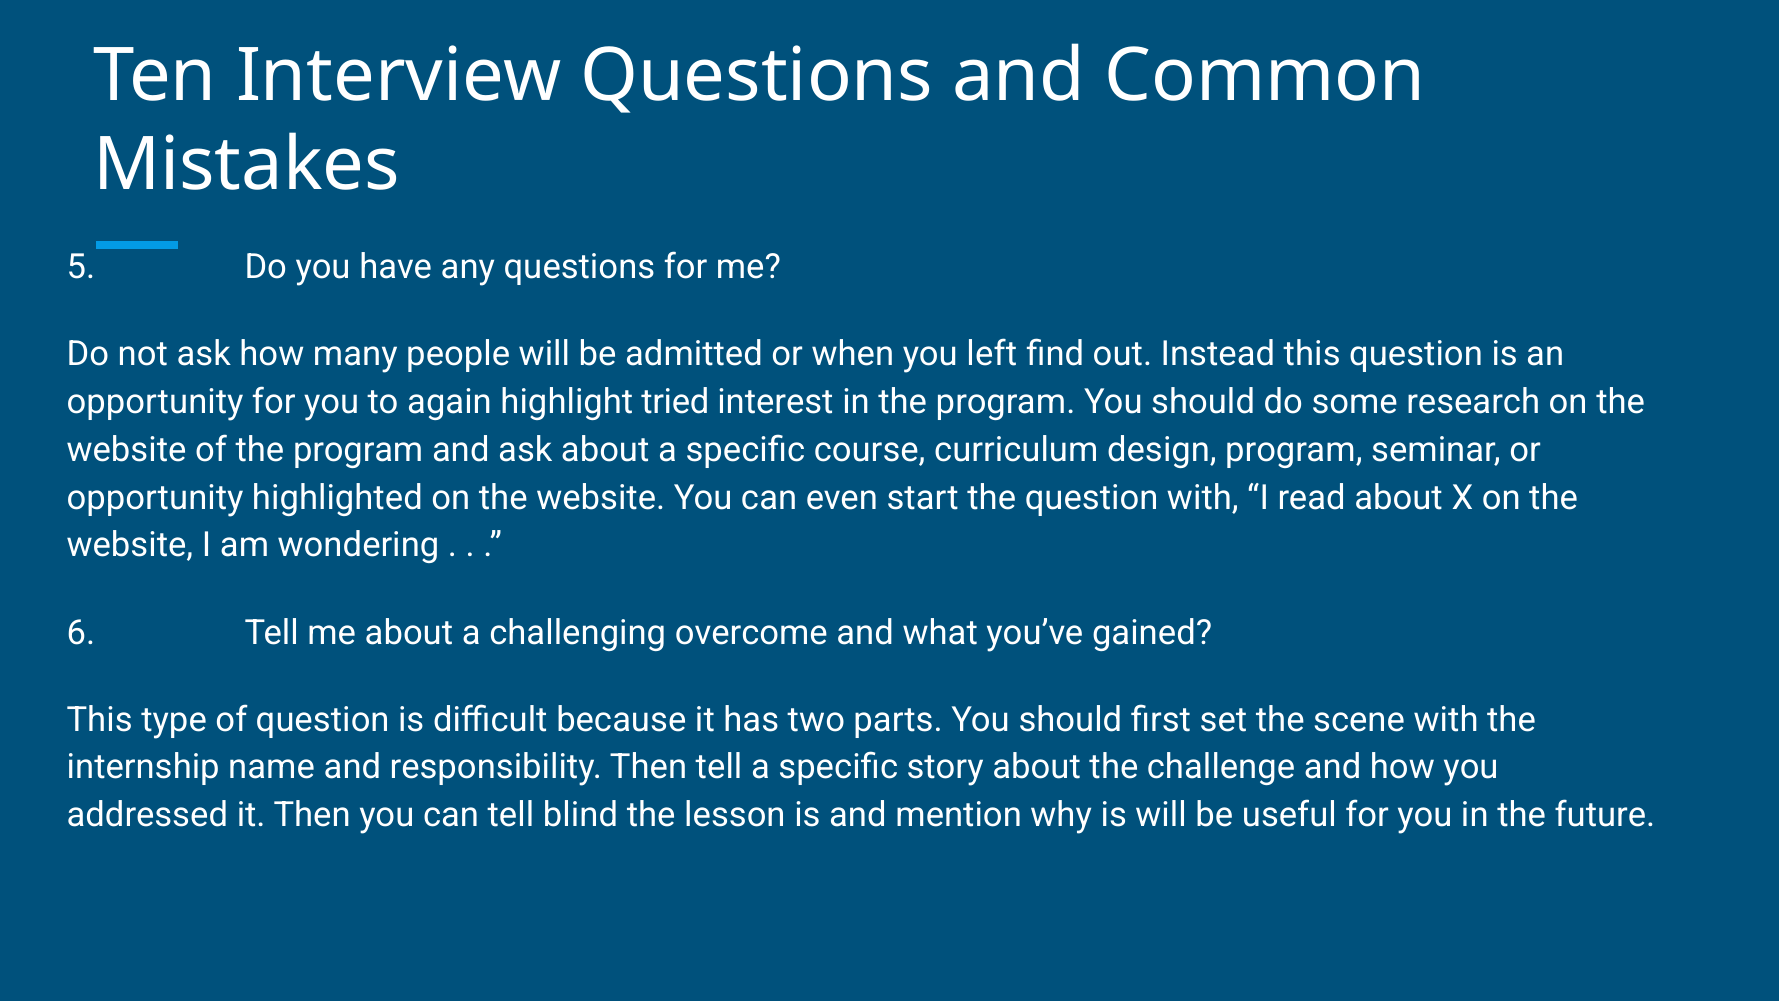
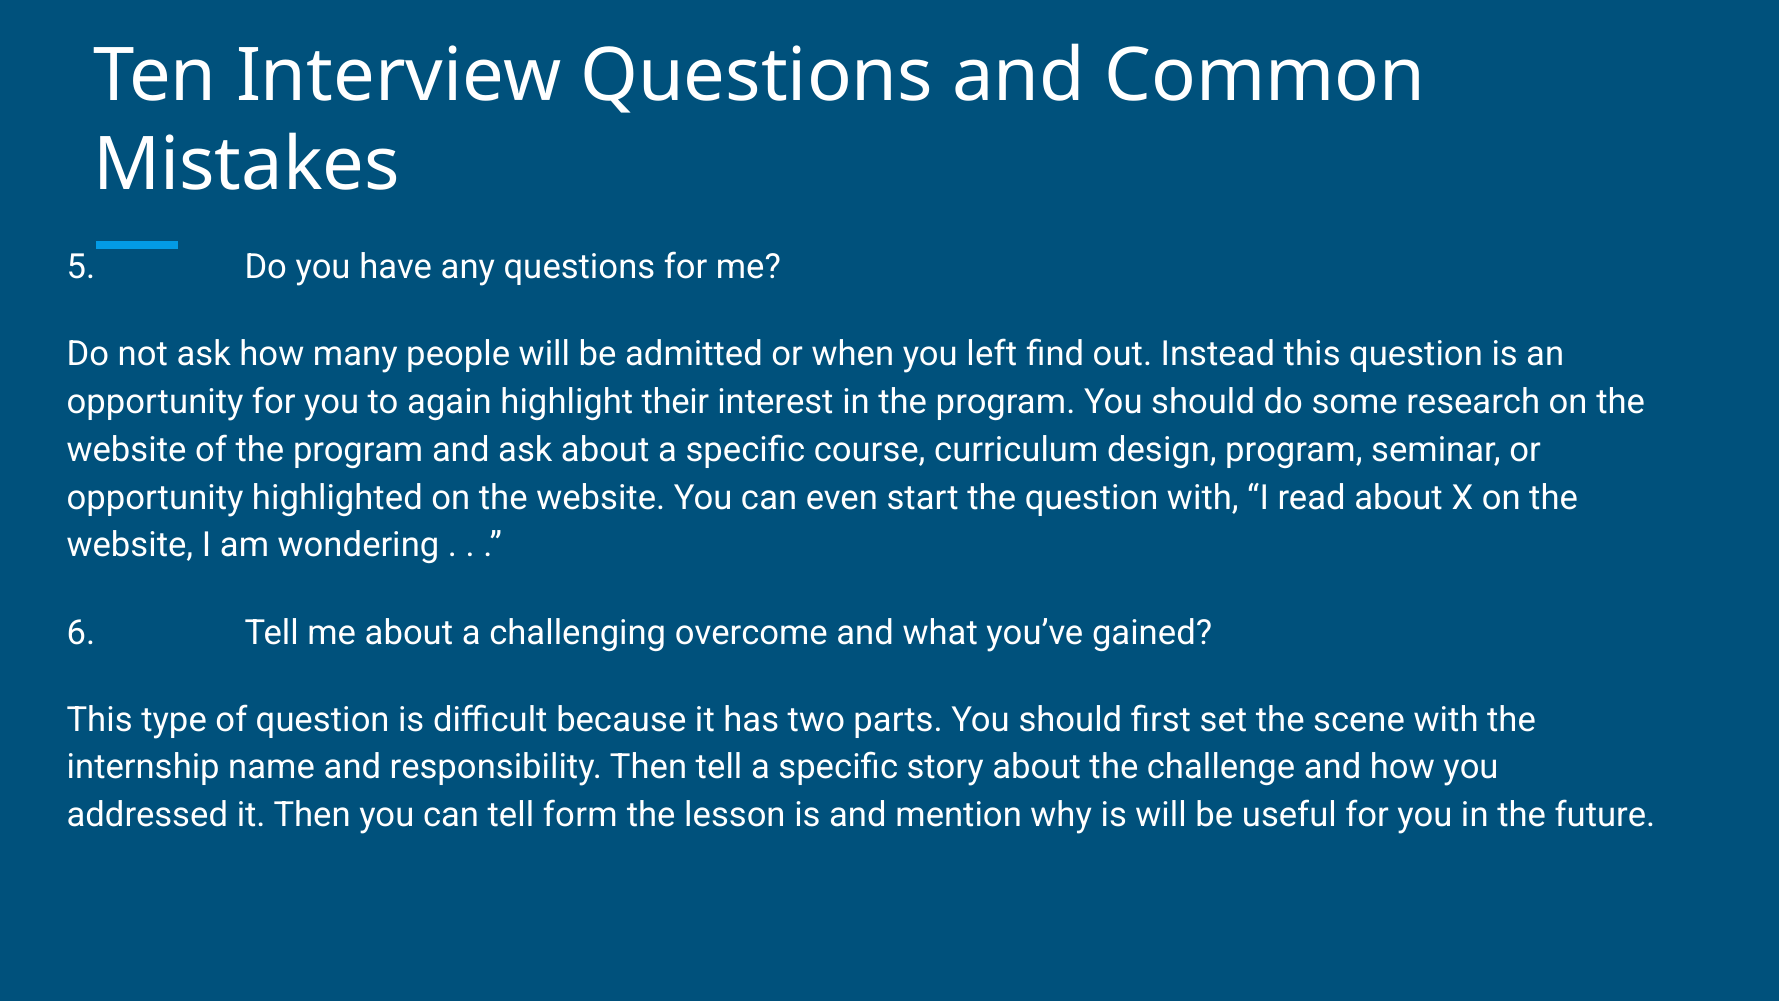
tried: tried -> their (675, 402)
blind: blind -> form (580, 815)
